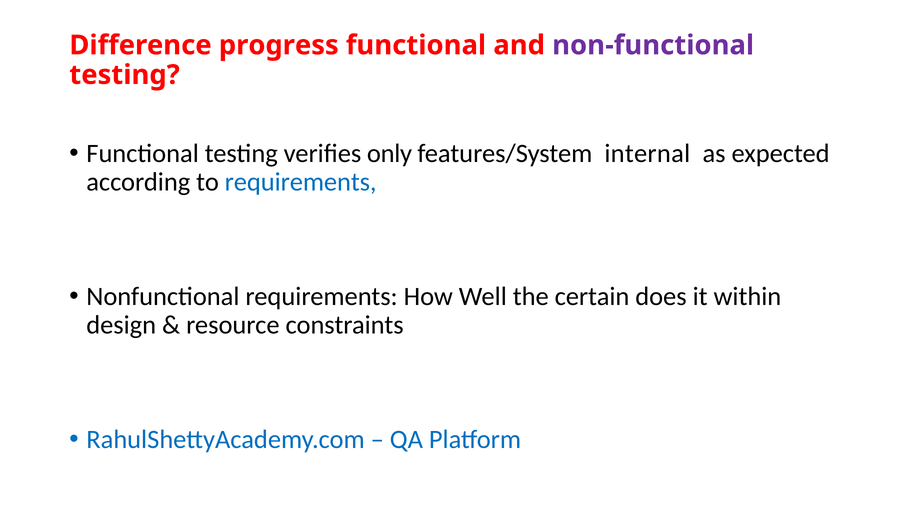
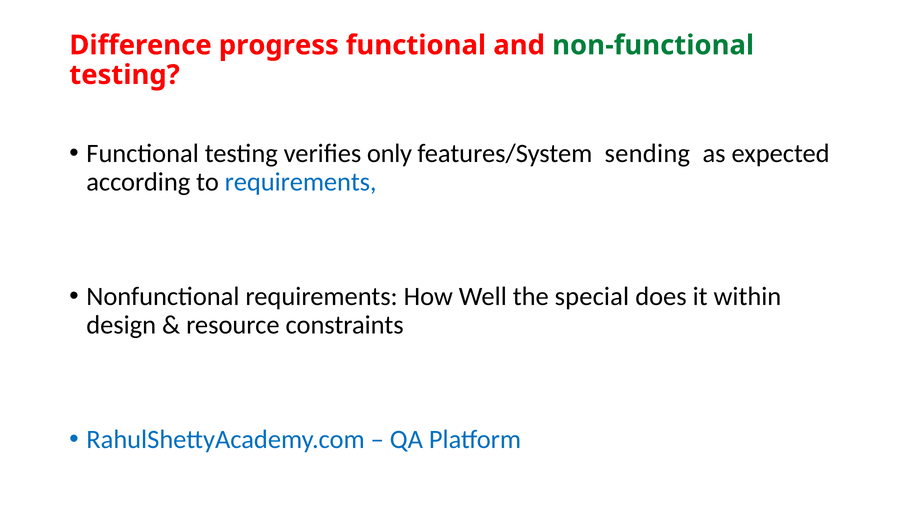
non-functional colour: purple -> green (653, 45)
internal: internal -> sending (647, 154)
certain: certain -> special (592, 297)
